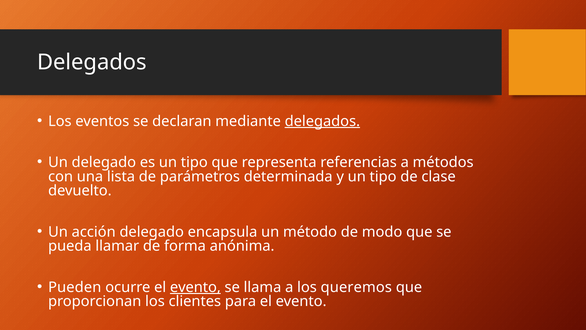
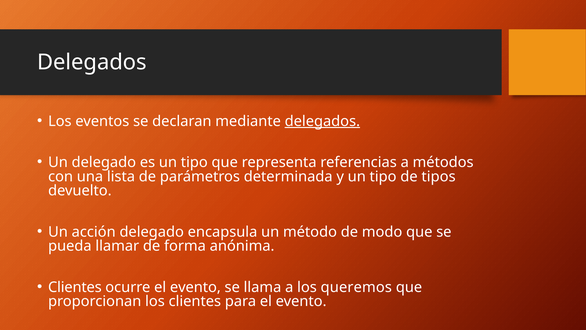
clase: clase -> tipos (439, 176)
Pueden: Pueden -> Clientes (75, 287)
evento underline: present -> none (195, 287)
